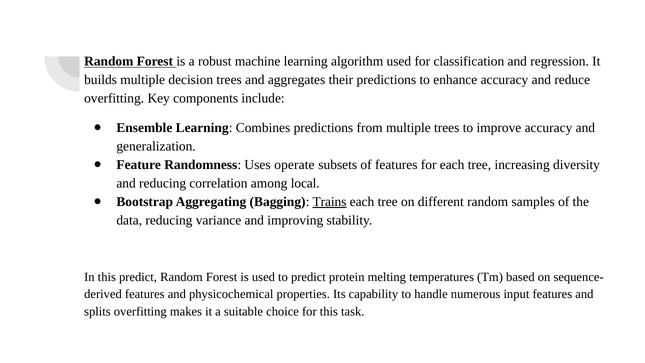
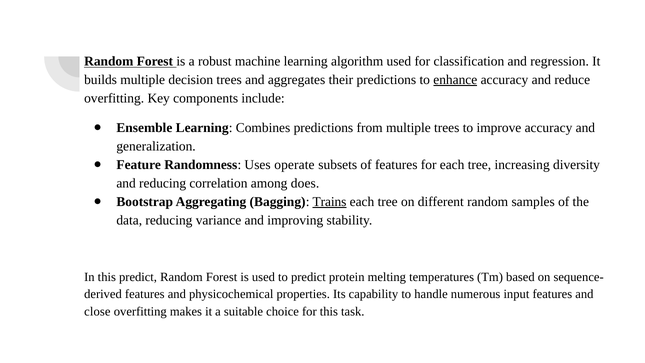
enhance underline: none -> present (455, 80)
local: local -> does (305, 183)
splits: splits -> close (97, 311)
